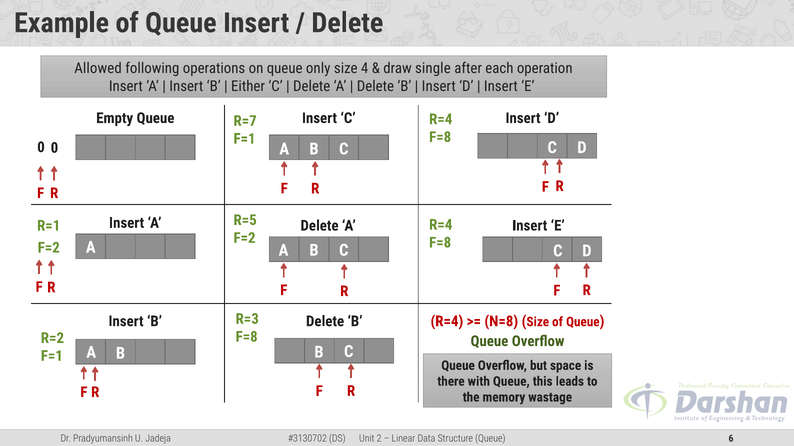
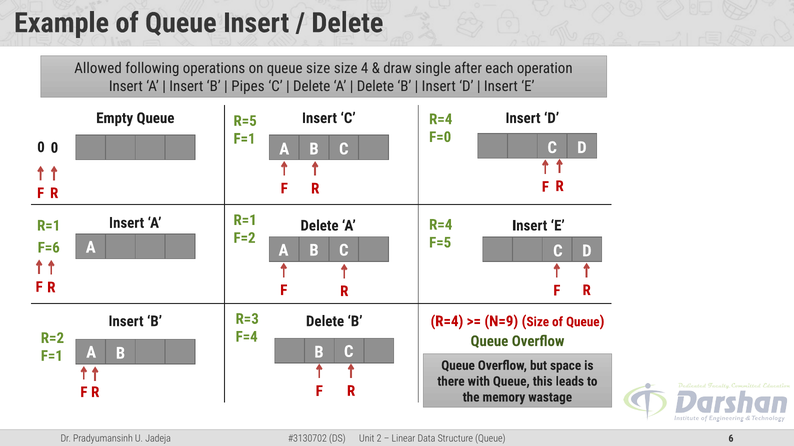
queue only: only -> size (318, 69)
Either: Either -> Pipes (248, 86)
R=7: R=7 -> R=5 (245, 121)
F=8: F=8 -> F=0 (440, 137)
R=5: R=5 -> R=1 (245, 220)
F=8: F=8 -> F=5 (440, 243)
F=2: F=2 -> F=6 (49, 248)
N=8: N=8 -> N=9 (501, 322)
F=8: F=8 -> F=4 (247, 337)
